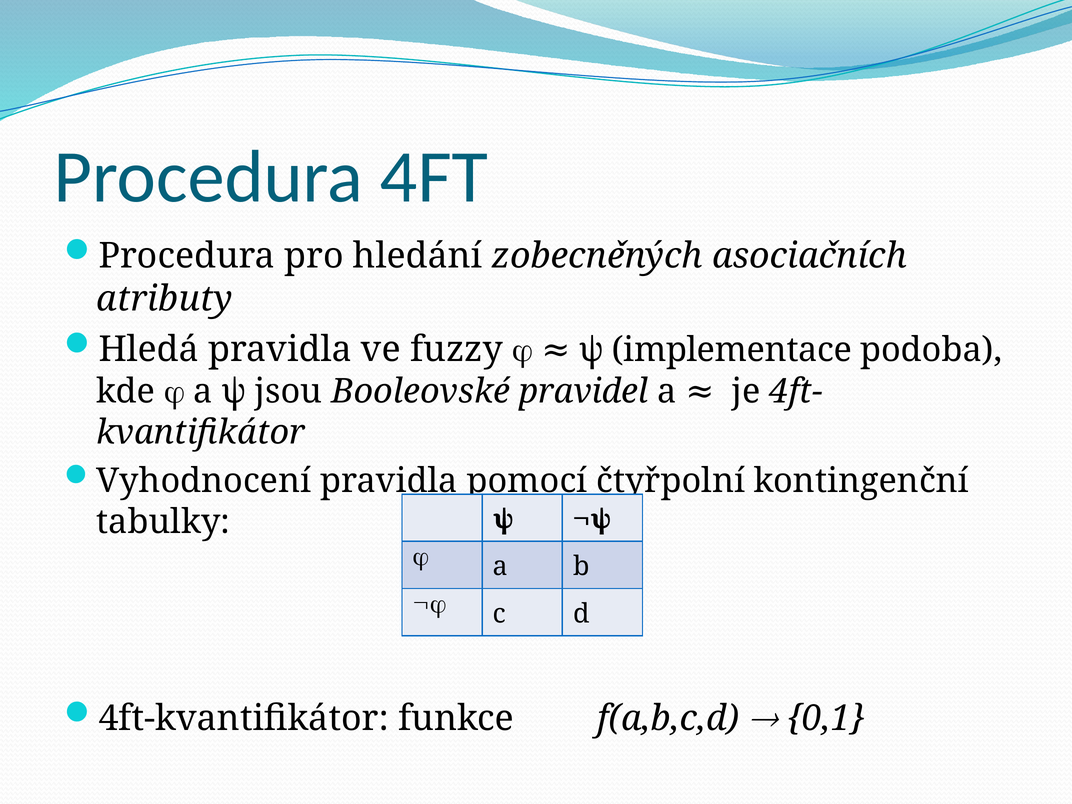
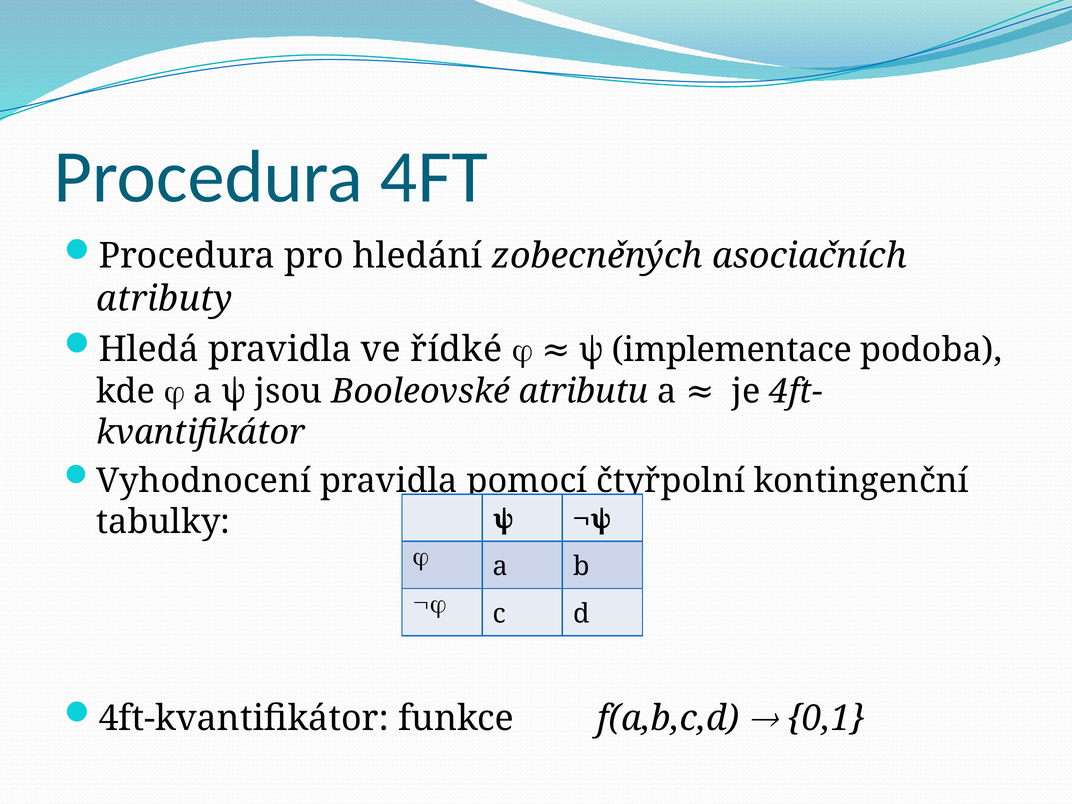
fuzzy: fuzzy -> řídké (456, 350)
pravidel: pravidel -> atributu (584, 391)
